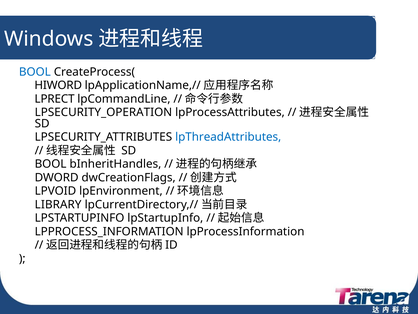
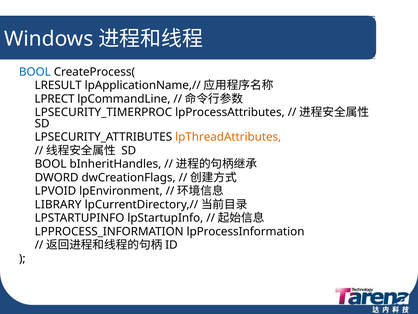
HIWORD: HIWORD -> LRESULT (58, 85)
LPSECURITY_OPERATION: LPSECURITY_OPERATION -> LPSECURITY_TIMERPROC (103, 112)
lpThreadAttributes colour: blue -> orange (228, 137)
